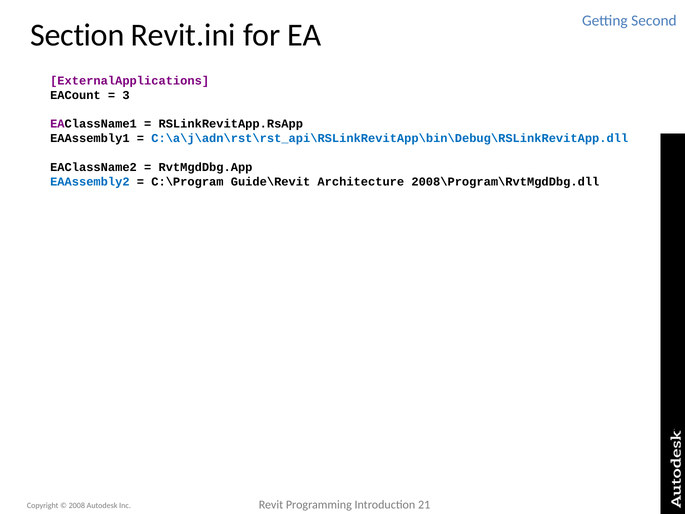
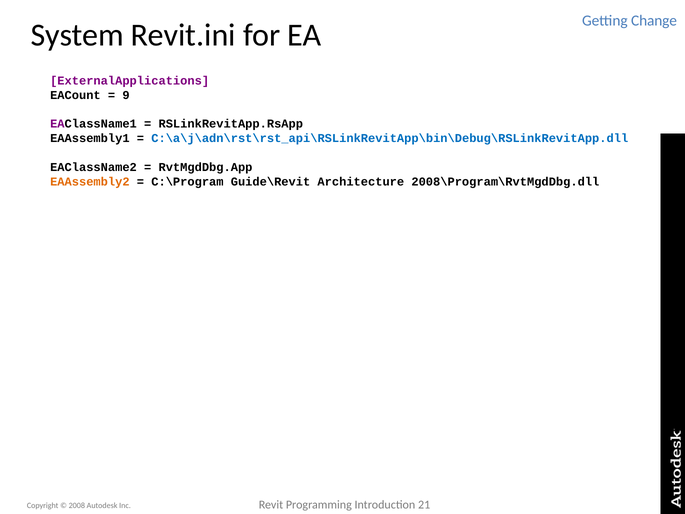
Second: Second -> Change (654, 21)
Section: Section -> System (77, 35)
3: 3 -> 9 (126, 95)
EAAssembly2 colour: blue -> orange (90, 182)
